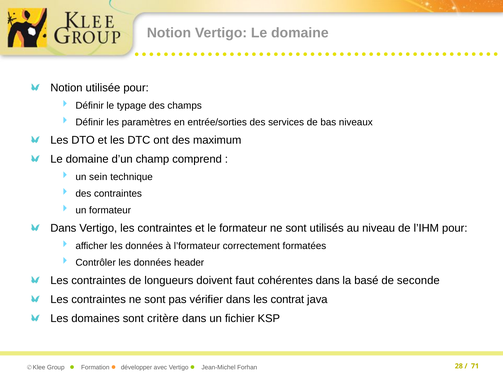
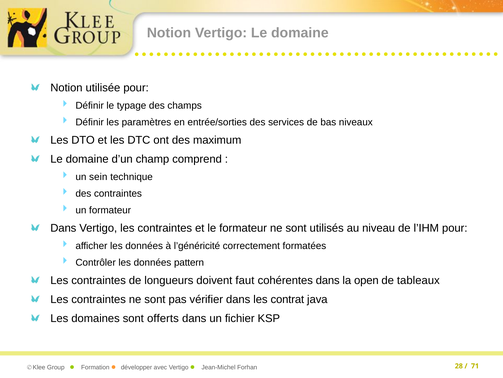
l’formateur: l’formateur -> l’généricité (197, 245)
header: header -> pattern (189, 262)
basé: basé -> open (366, 280)
seconde: seconde -> tableaux (418, 280)
critère: critère -> offerts (163, 318)
